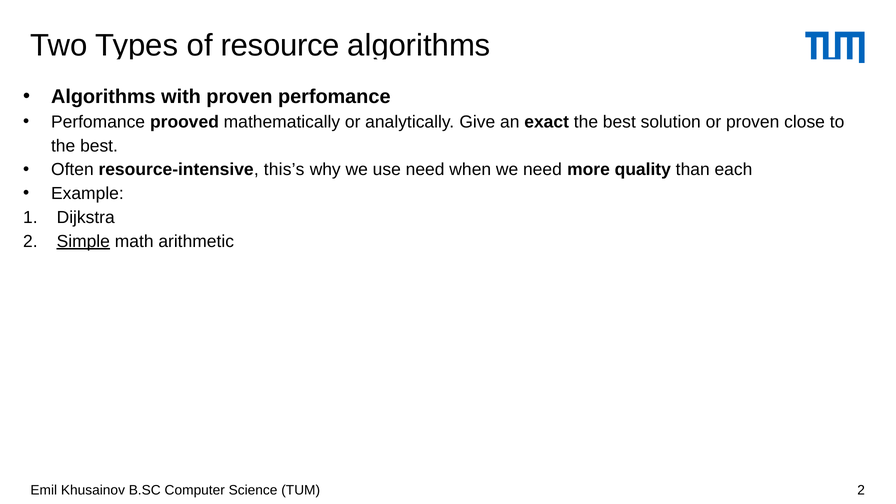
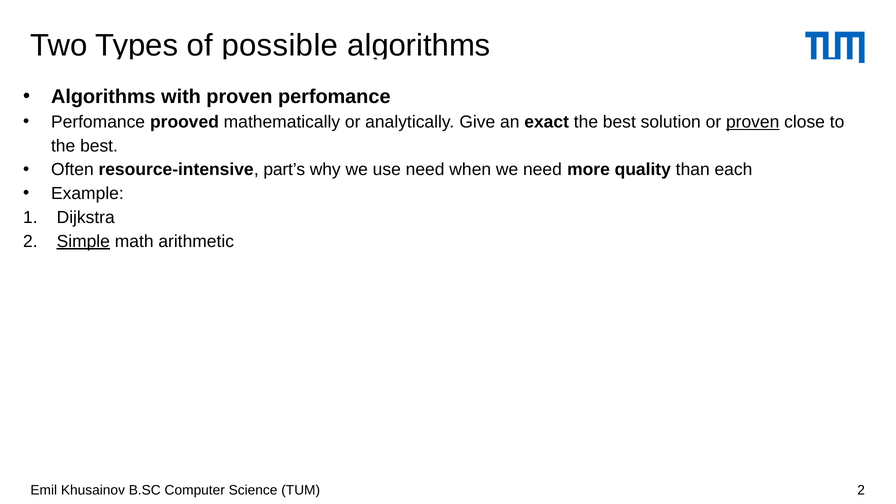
resource: resource -> possible (280, 45)
proven underline: none -> present (753, 122)
this’s: this’s -> part’s (284, 170)
